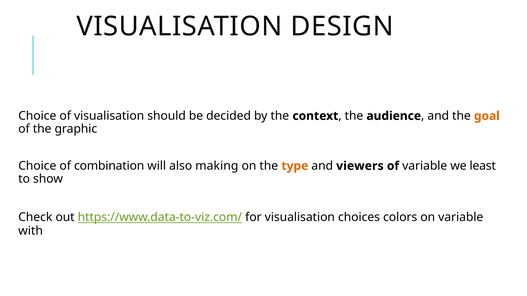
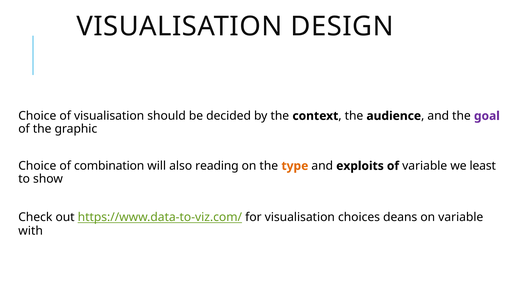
goal colour: orange -> purple (487, 116)
making: making -> reading (217, 166)
viewers: viewers -> exploits (360, 166)
colors: colors -> deans (400, 218)
